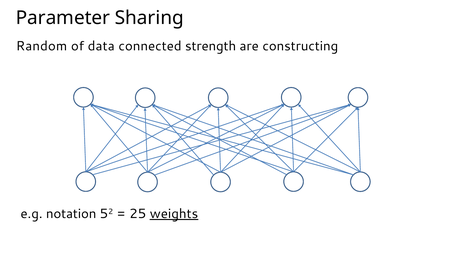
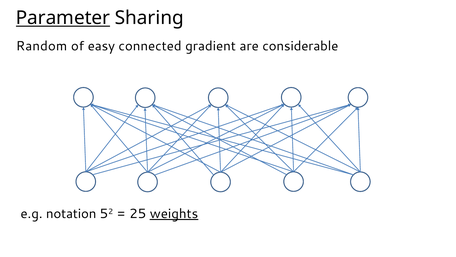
Parameter underline: none -> present (63, 18)
data: data -> easy (101, 46)
strength: strength -> gradient (211, 46)
constructing: constructing -> considerable (300, 46)
